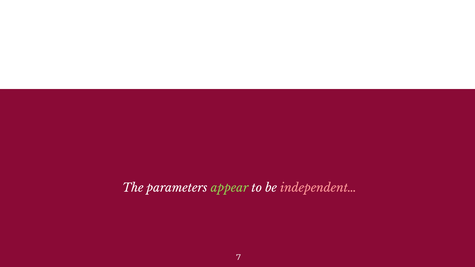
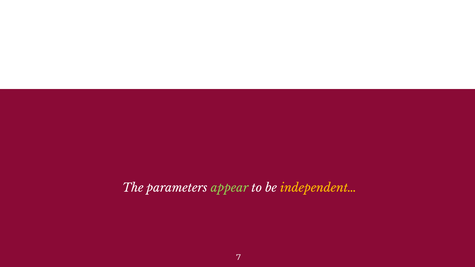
independent… colour: pink -> yellow (318, 188)
